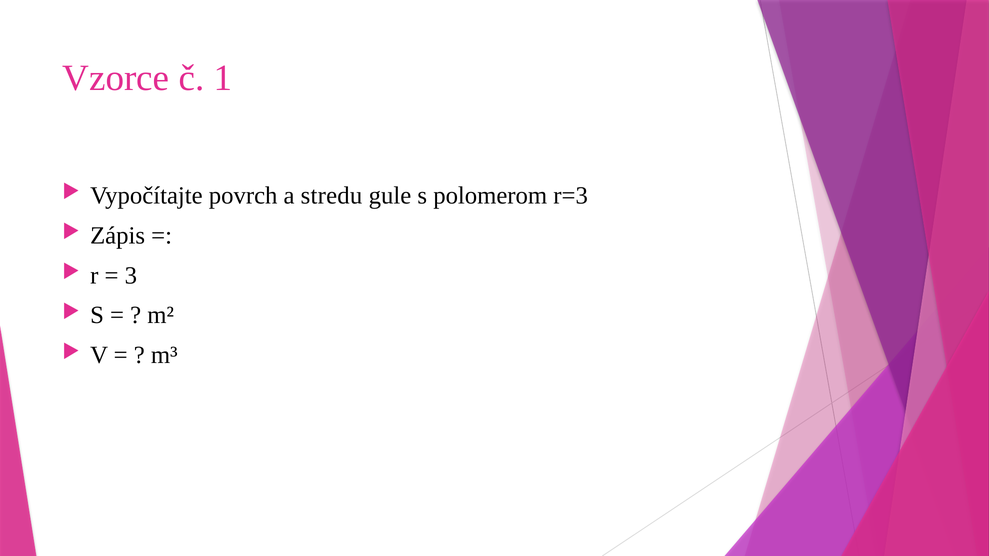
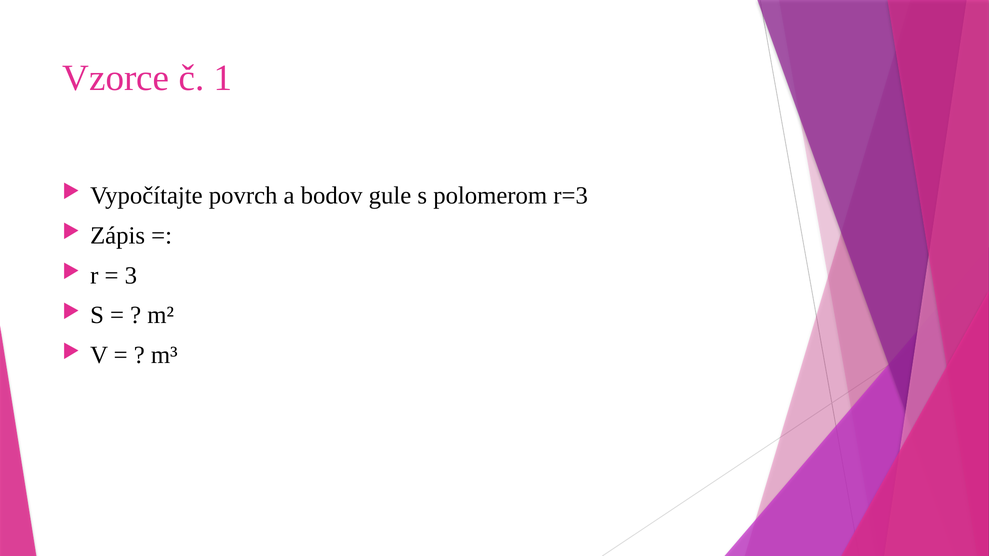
stredu: stredu -> bodov (332, 196)
